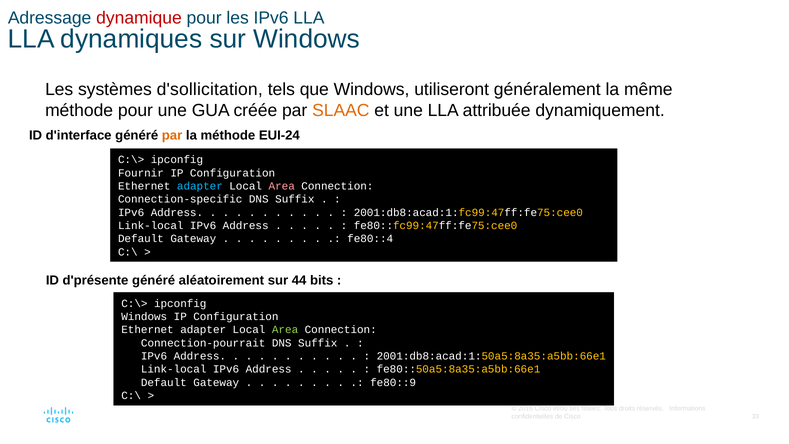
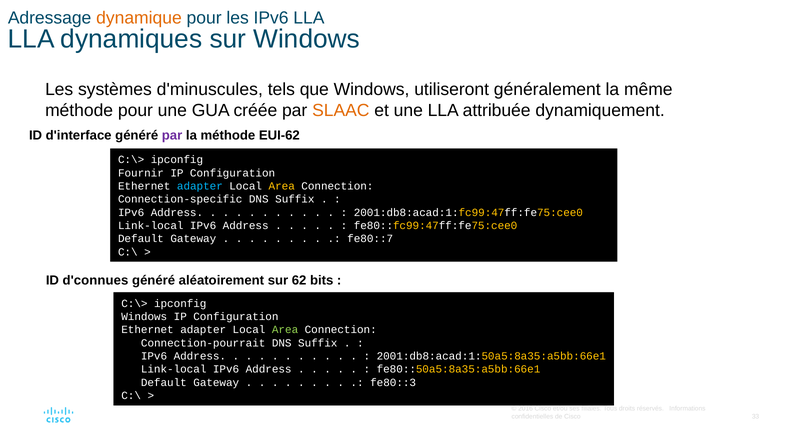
dynamique colour: red -> orange (139, 18)
d'sollicitation: d'sollicitation -> d'minuscules (210, 89)
par colour: orange -> purple (172, 136)
EUI-24: EUI-24 -> EUI-62 (279, 136)
Area colour: pink -> yellow (282, 186)
fe80::4: fe80::4 -> fe80::7 (370, 239)
d'présente: d'présente -> d'connues (95, 280)
44: 44 -> 62 (299, 280)
fe80::9: fe80::9 -> fe80::3 (393, 382)
